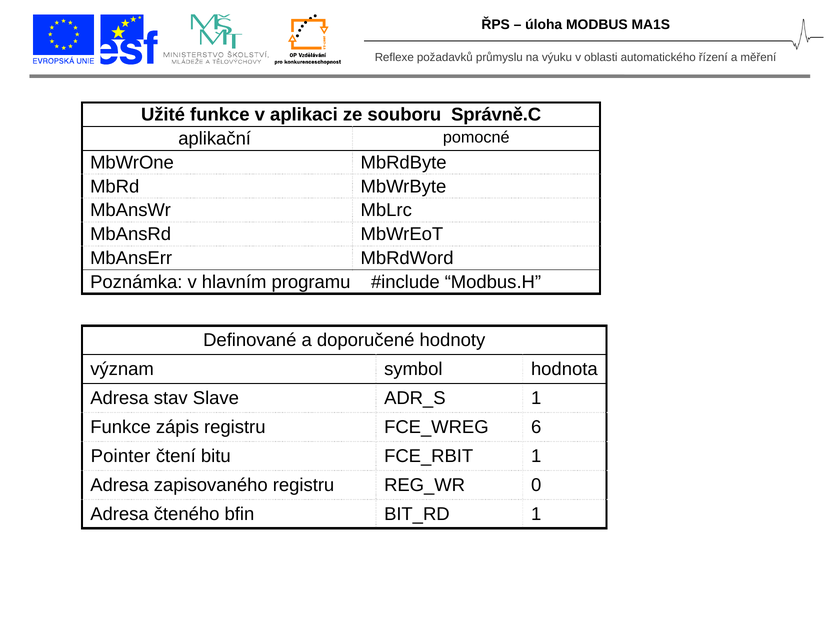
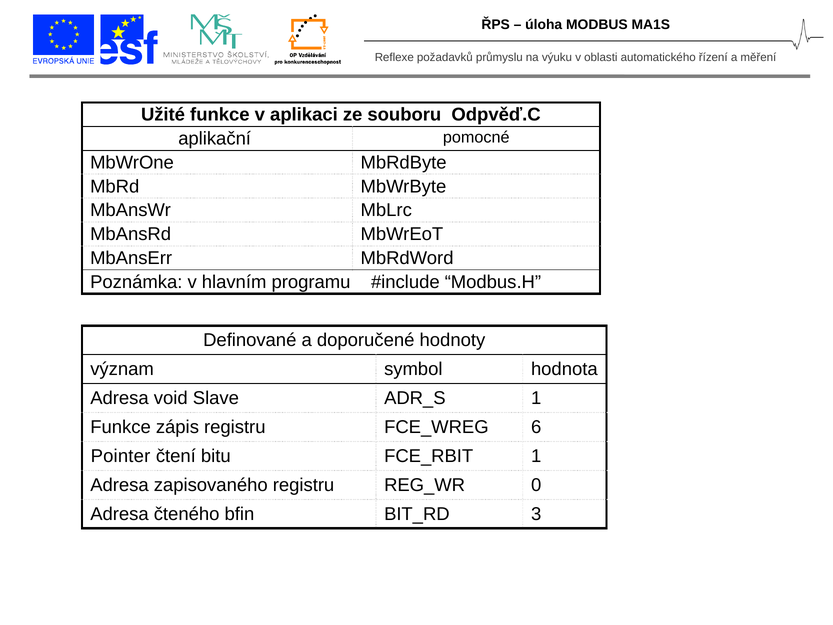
Správně.C: Správně.C -> Odpvěď.C (496, 115)
stav: stav -> void (171, 398)
1: 1 -> 3 (536, 514)
